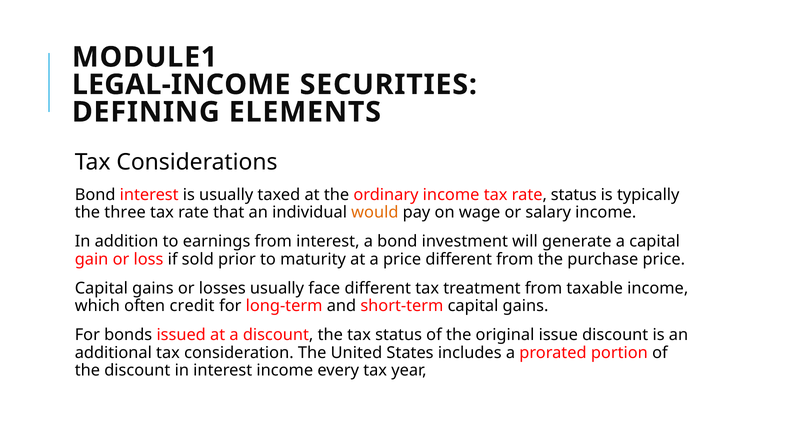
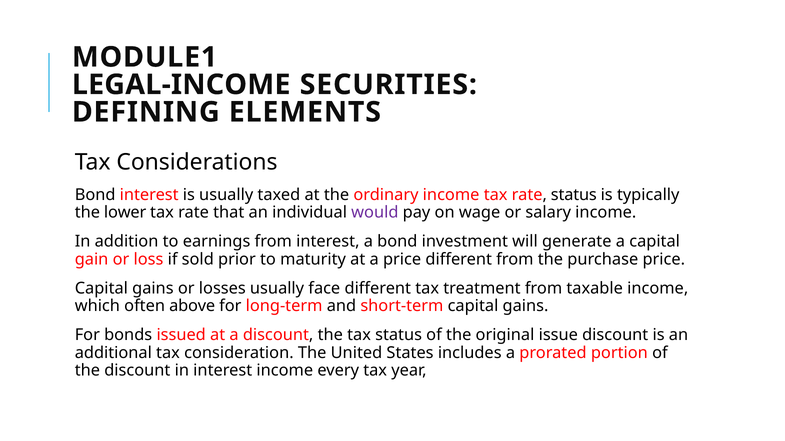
three: three -> lower (125, 213)
would colour: orange -> purple (375, 213)
credit: credit -> above (192, 306)
